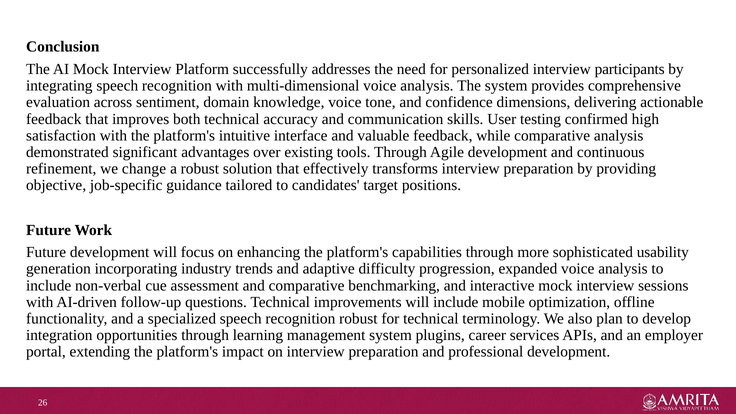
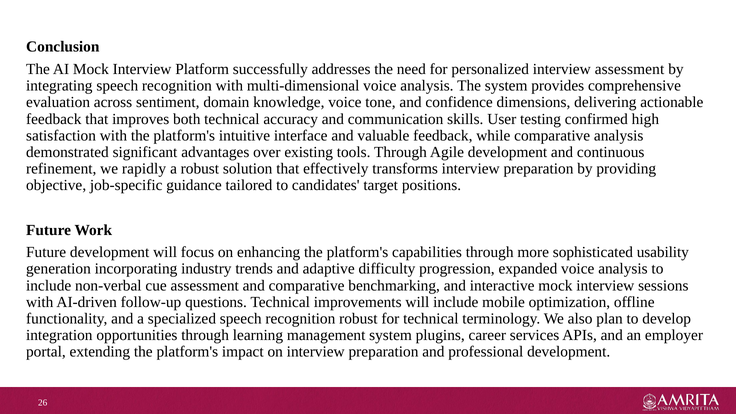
interview participants: participants -> assessment (630, 69)
change: change -> rapidly (144, 169)
